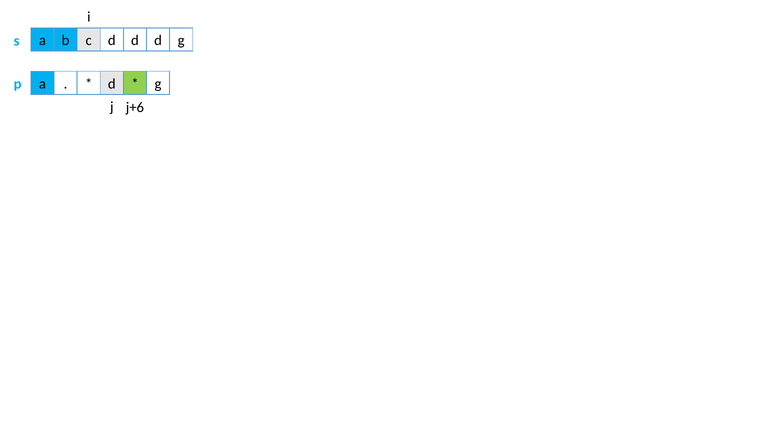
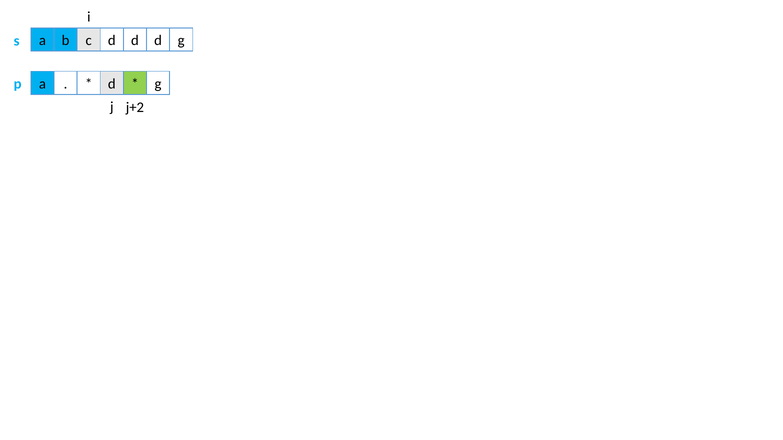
j+6: j+6 -> j+2 (135, 108)
